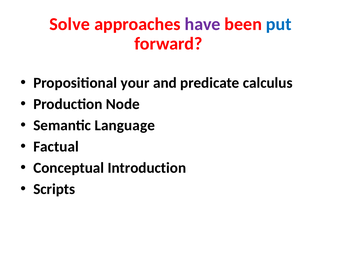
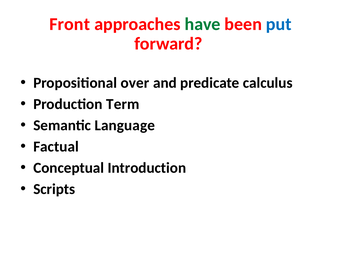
Solve: Solve -> Front (70, 24)
have colour: purple -> green (203, 24)
your: your -> over (135, 83)
Node: Node -> Term (123, 104)
